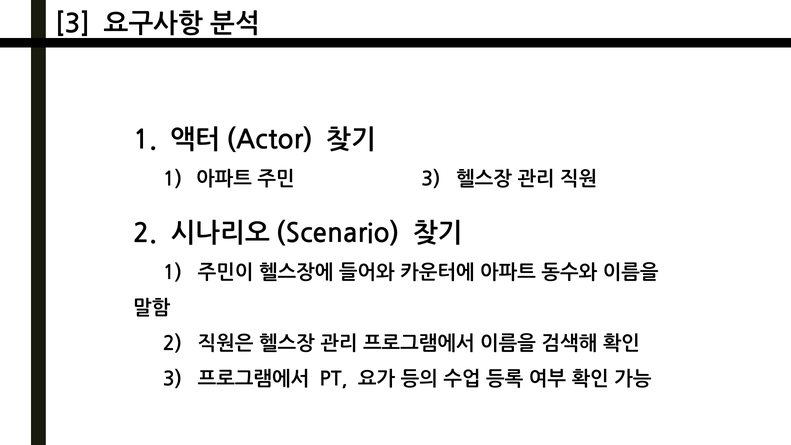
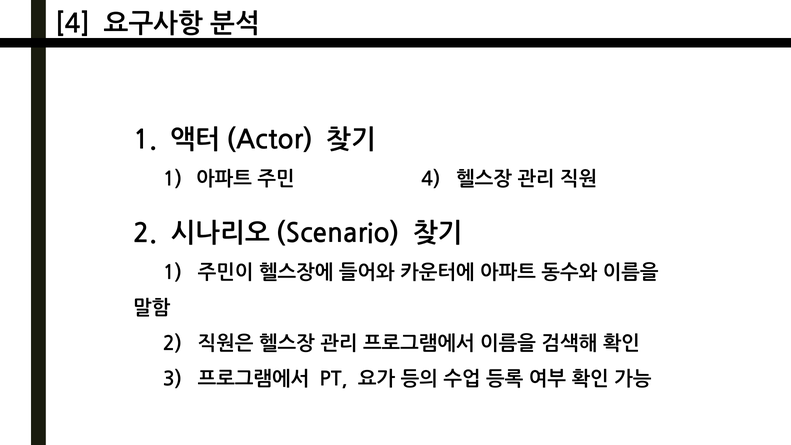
3: 3 -> 4 (73, 24)
3: 3 -> 4 (431, 179)
